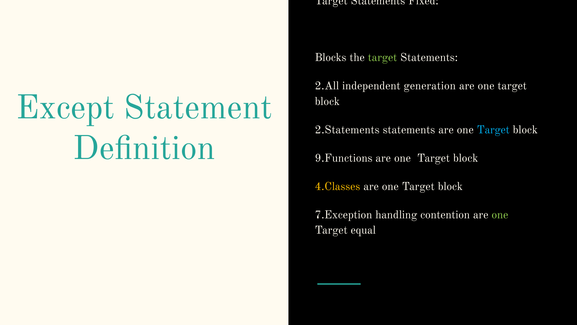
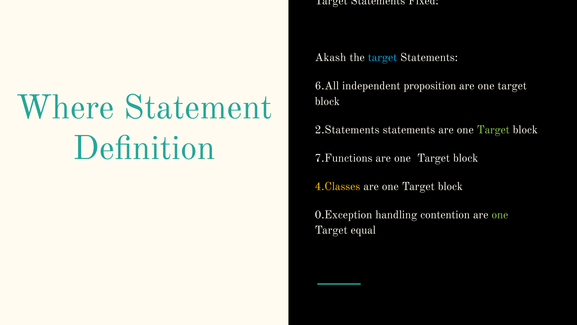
Blocks: Blocks -> Akash (331, 58)
target colour: light green -> light blue (383, 58)
2.All: 2.All -> 6.All (327, 86)
generation: generation -> proposition (430, 86)
Except: Except -> Where (65, 107)
Target colour: light blue -> light green (493, 130)
9.Functions: 9.Functions -> 7.Functions (344, 158)
7.Exception: 7.Exception -> 0.Exception (344, 214)
